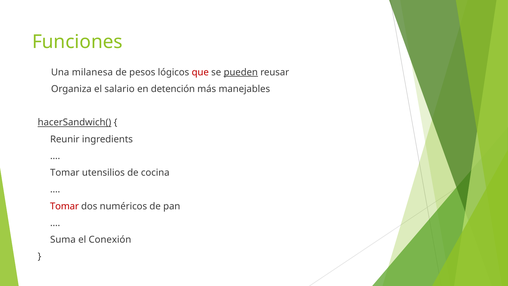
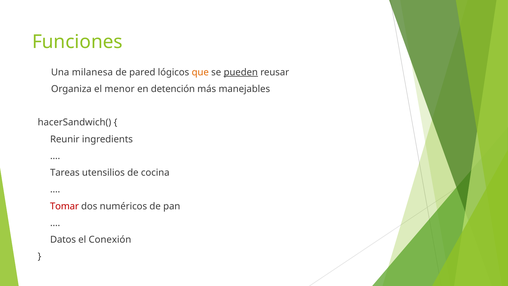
pesos: pesos -> pared (142, 72)
que colour: red -> orange (200, 72)
salario: salario -> menor (120, 89)
hacerSandwich( underline: present -> none (74, 122)
Tomar: Tomar -> Tareas (65, 173)
Suma: Suma -> Datos (63, 239)
